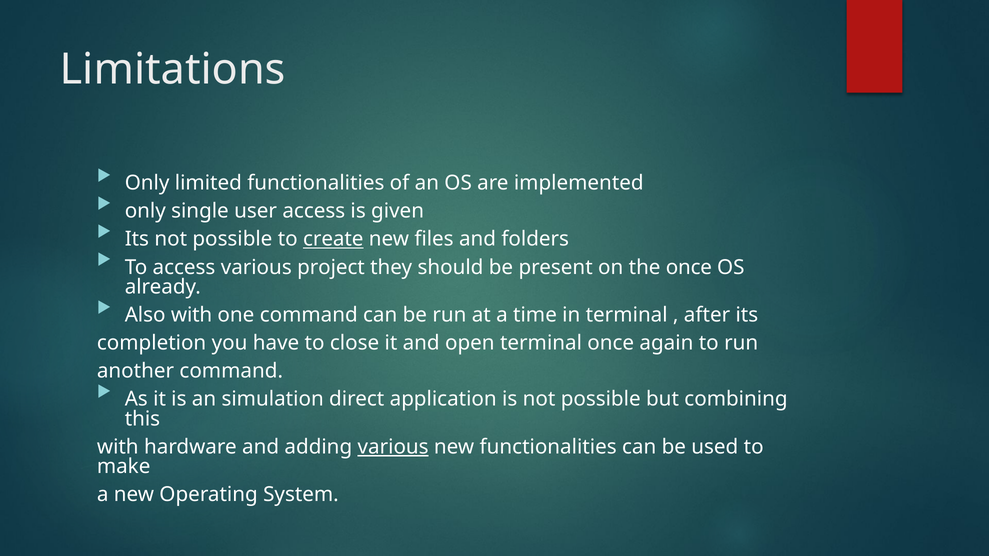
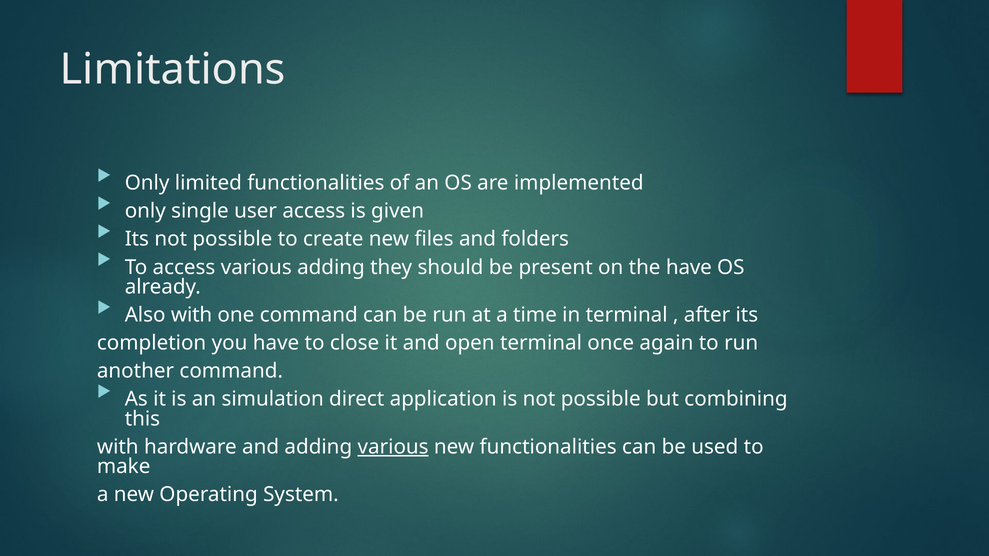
create underline: present -> none (333, 239)
various project: project -> adding (331, 267)
the once: once -> have (689, 267)
